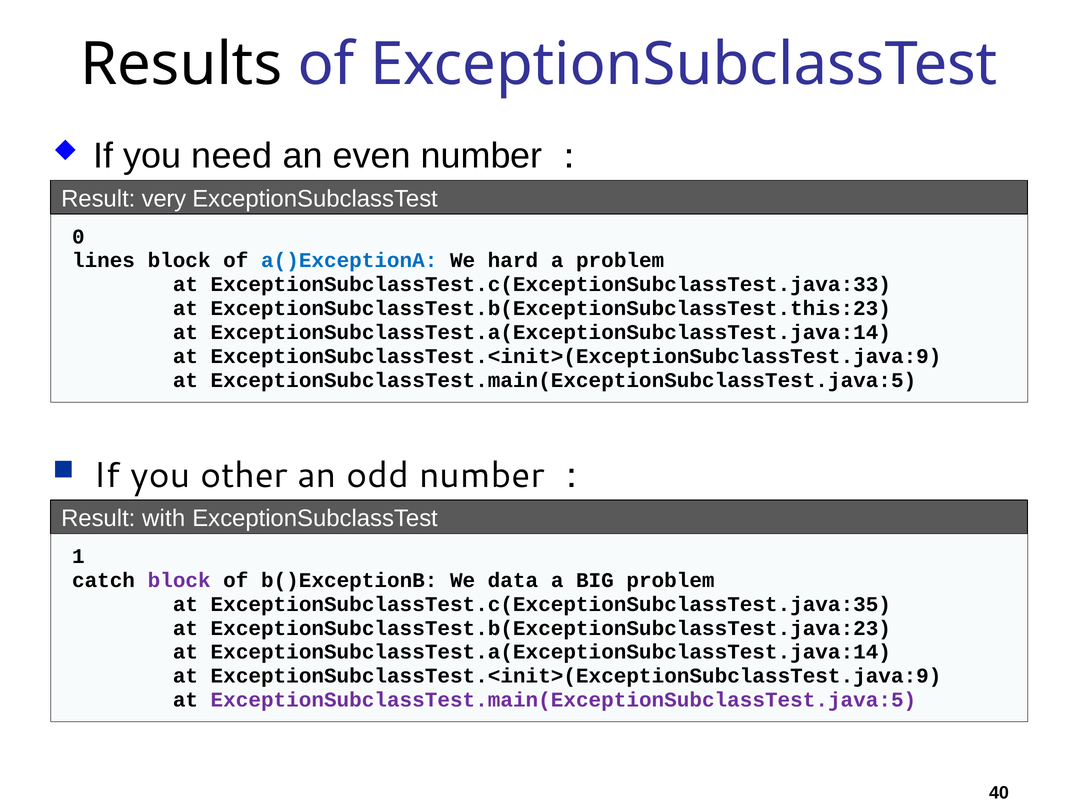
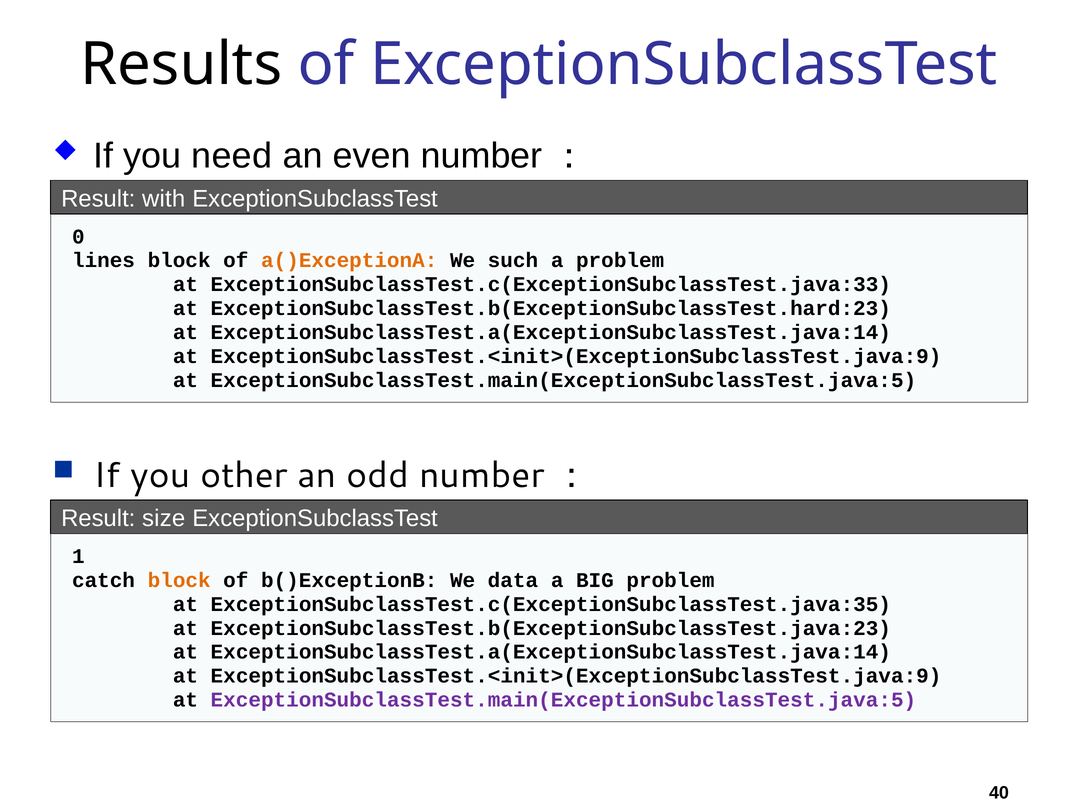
very: very -> with (164, 199)
a()ExceptionA colour: blue -> orange (349, 261)
hard: hard -> such (513, 261)
ExceptionSubclassTest.b(ExceptionSubclassTest.this:23: ExceptionSubclassTest.b(ExceptionSubclassTest.this:23 -> ExceptionSubclassTest.b(ExceptionSubclassTest.hard:23 (551, 309)
with: with -> size (164, 519)
block colour: purple -> orange (179, 581)
